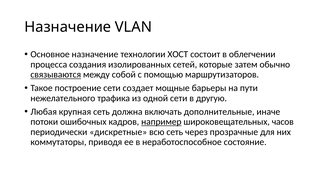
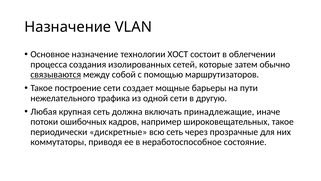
дополнительные: дополнительные -> принадлежащие (219, 111)
например underline: present -> none (161, 122)
широковещательных часов: часов -> такое (283, 122)
